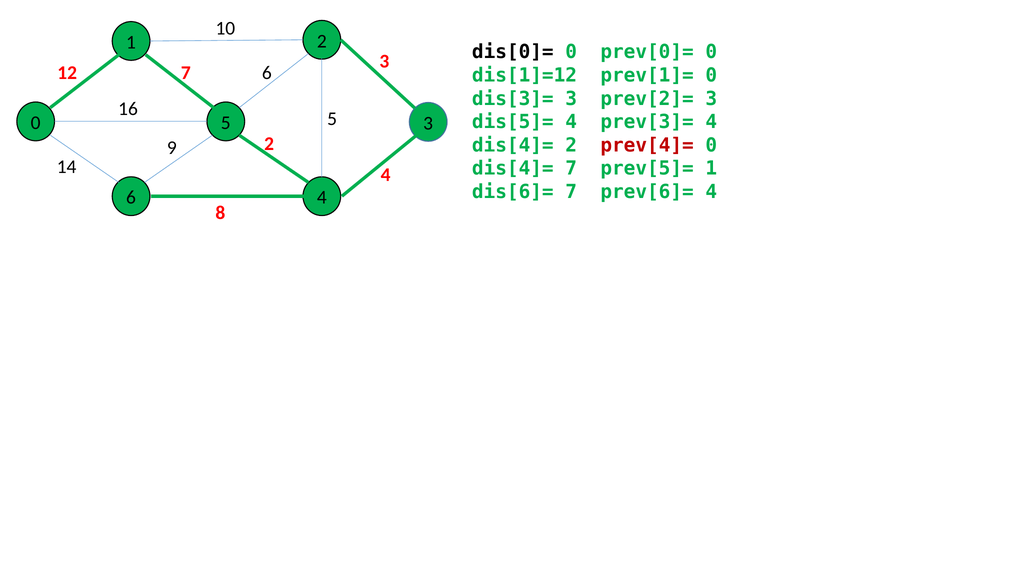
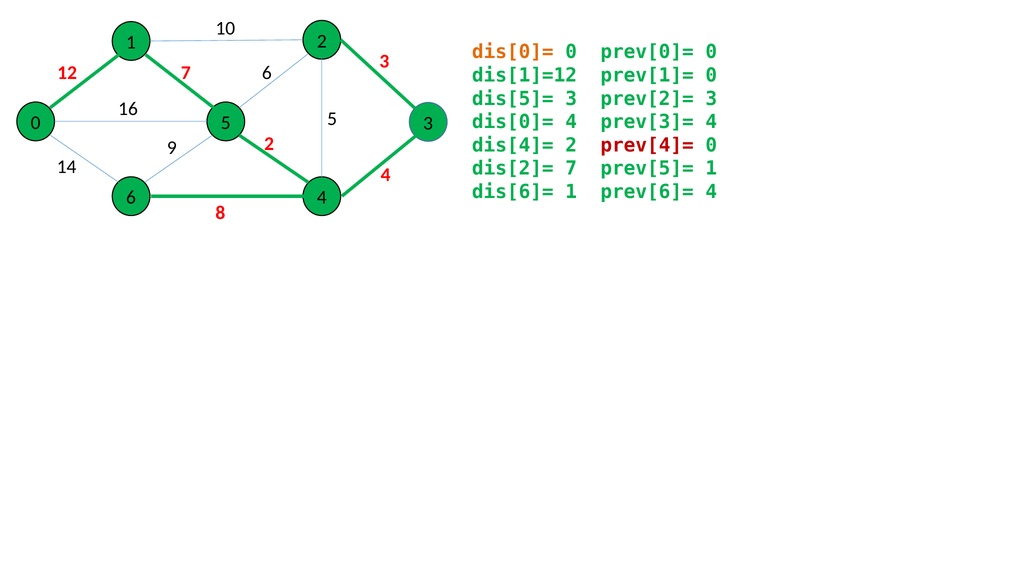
dis[0]= colour: black -> orange (513, 52)
dis[3]=: dis[3]= -> dis[5]= (513, 99)
dis[5]=: dis[5]= -> dis[0]= (513, 122)
dis[4]=: dis[4]= -> dis[2]= (513, 169)
dis[6]= 7: 7 -> 1 (571, 192)
